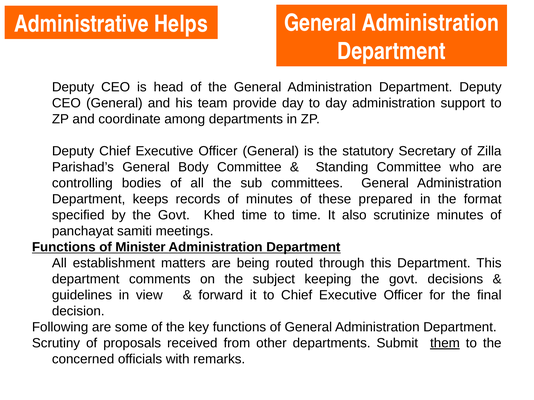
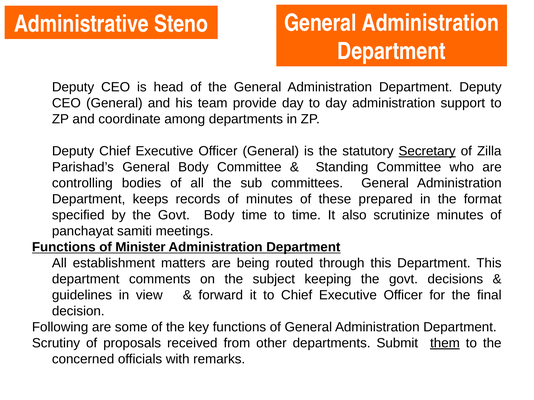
Helps: Helps -> Steno (181, 24)
Secretary underline: none -> present (427, 151)
Govt Khed: Khed -> Body (219, 215)
